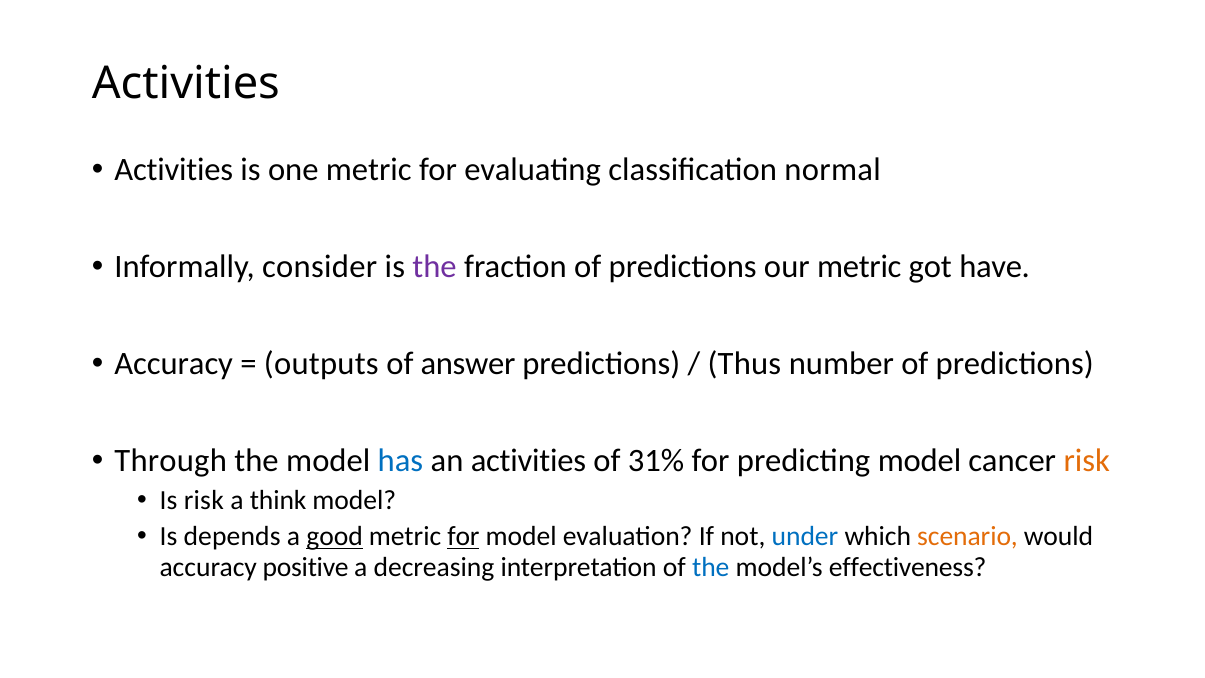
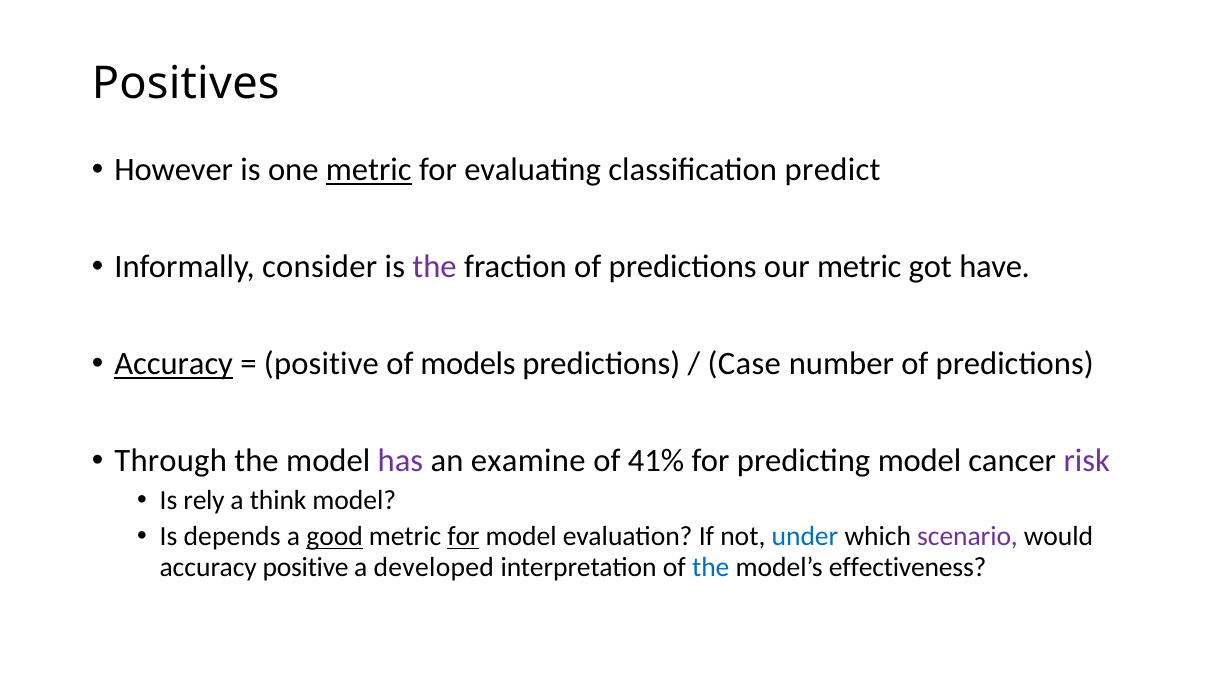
Activities: Activities -> Positives (186, 84)
Activities: Activities -> However (174, 170)
metric underline: none -> present (369, 170)
normal: normal -> predict (833, 170)
Accuracy underline: none -> present (174, 364)
outputs: outputs -> positive (321, 364)
answer: answer -> models (468, 364)
Thus: Thus -> Case (744, 364)
has colour: blue -> purple (400, 461)
an activities: activities -> examine (528, 461)
31%: 31% -> 41% (656, 461)
risk colour: orange -> purple (1087, 461)
Is risk: risk -> rely (204, 500)
scenario colour: orange -> purple (968, 537)
decreasing: decreasing -> developed (434, 567)
